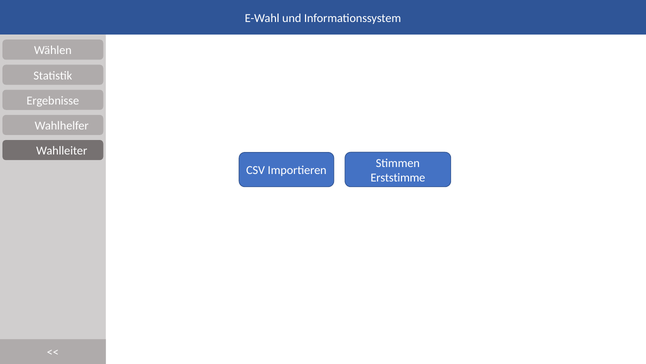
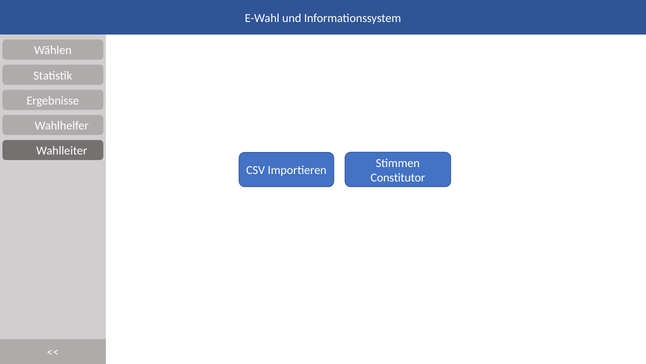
Erststimme: Erststimme -> Constitutor (398, 177)
